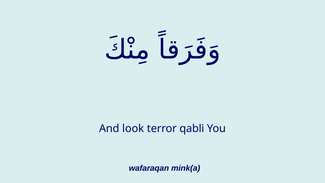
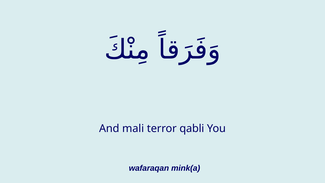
look: look -> mali (133, 128)
